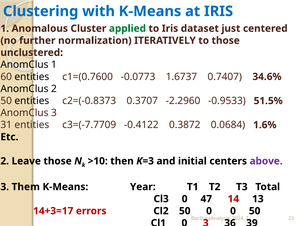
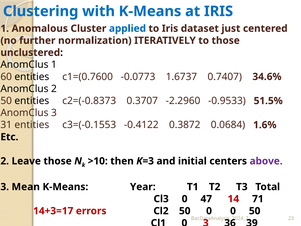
applied colour: green -> blue (127, 28)
c3=(-7.7709: c3=(-7.7709 -> c3=(-0.1553 (89, 125)
Them: Them -> Mean (26, 187)
13: 13 -> 71 (258, 199)
